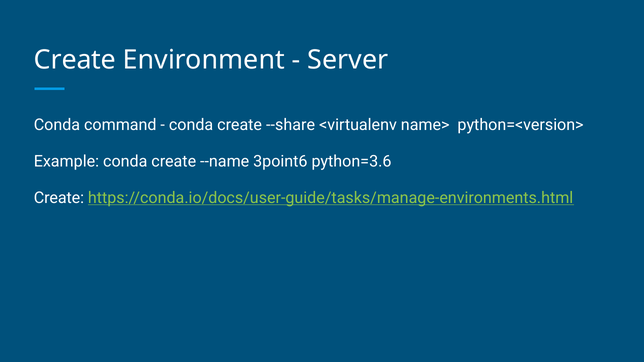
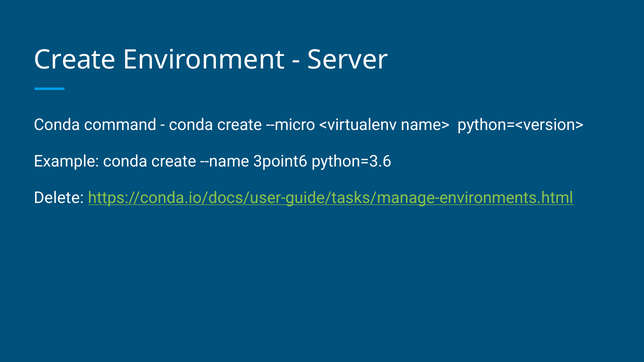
--share: --share -> --micro (291, 125)
Create: Create -> Delete (59, 198)
